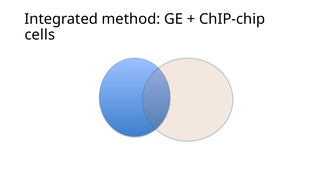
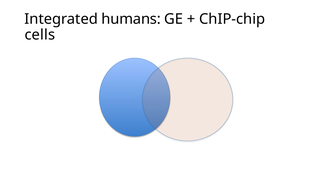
method: method -> humans (131, 19)
